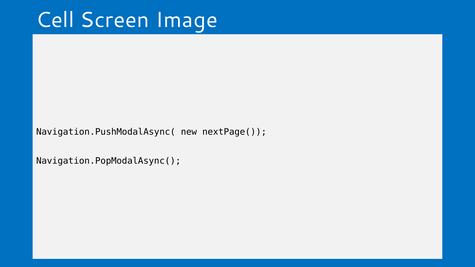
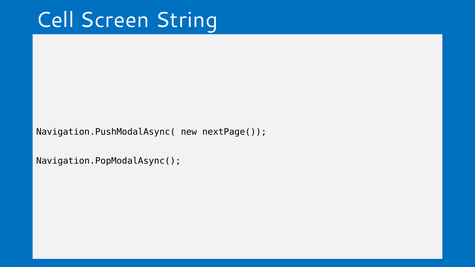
Image: Image -> String (187, 20)
